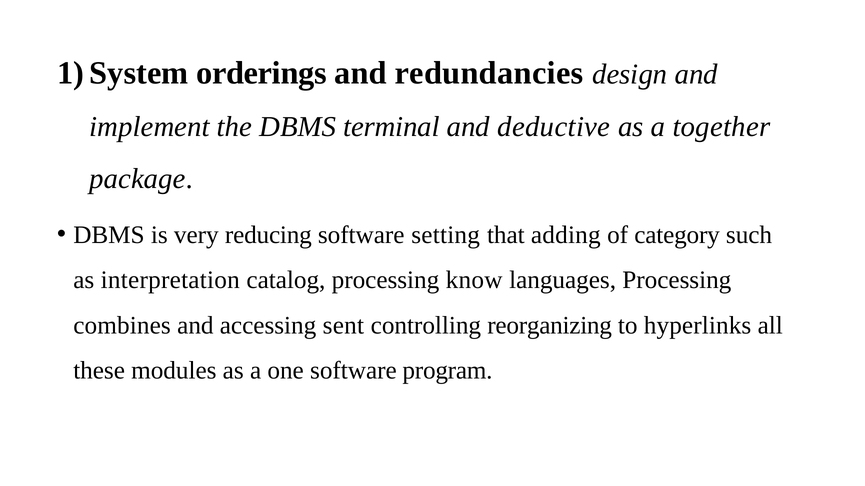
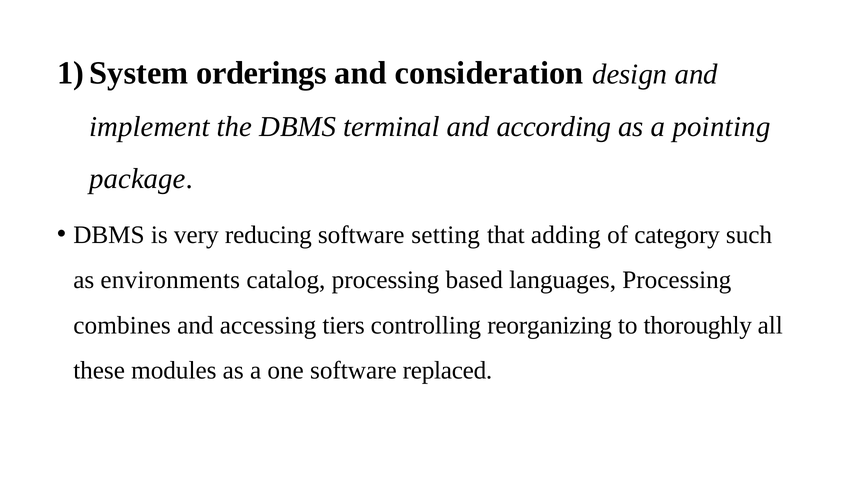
redundancies: redundancies -> consideration (489, 73)
deductive: deductive -> according (554, 127)
together: together -> pointing (721, 127)
interpretation: interpretation -> environments (170, 280)
know: know -> based (474, 280)
sent: sent -> tiers (344, 326)
hyperlinks: hyperlinks -> thoroughly (698, 326)
program: program -> replaced (447, 371)
